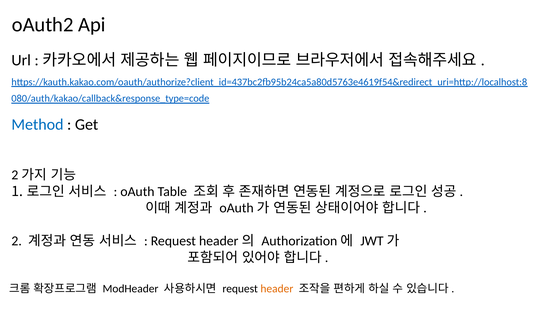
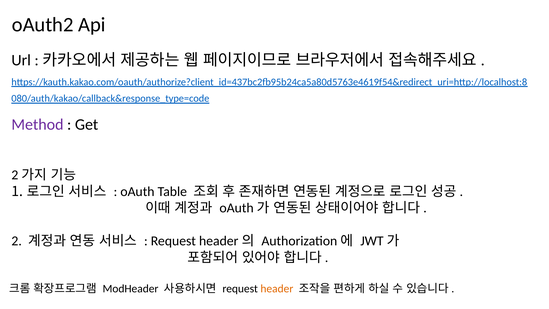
Method colour: blue -> purple (37, 125)
